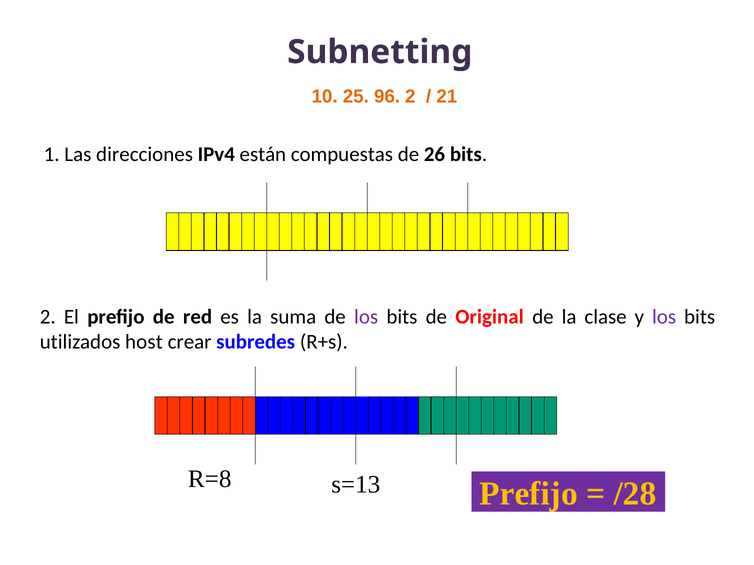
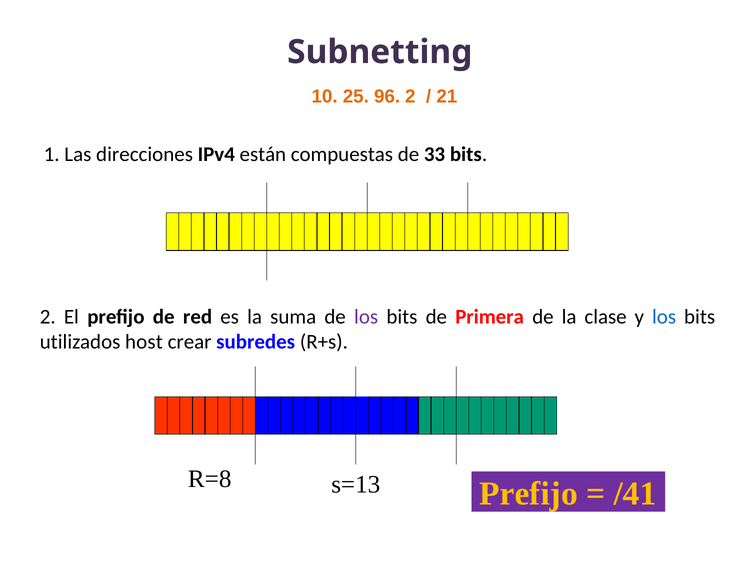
26: 26 -> 33 (435, 154)
Original: Original -> Primera (490, 317)
los colour: purple -> blue (664, 317)
/28: /28 -> /41 (635, 494)
